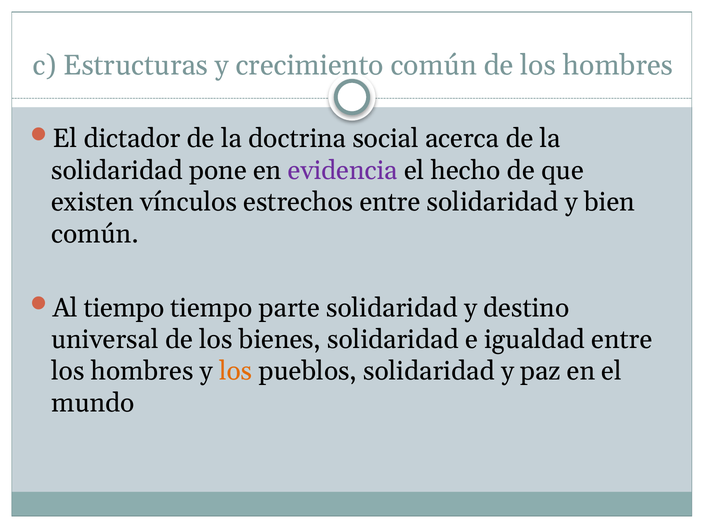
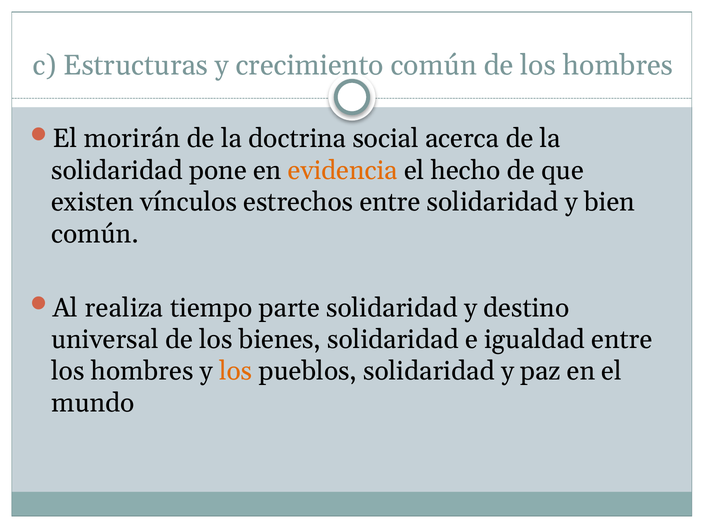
dictador: dictador -> morirán (132, 139)
evidencia colour: purple -> orange (343, 170)
Al tiempo: tiempo -> realiza (124, 308)
